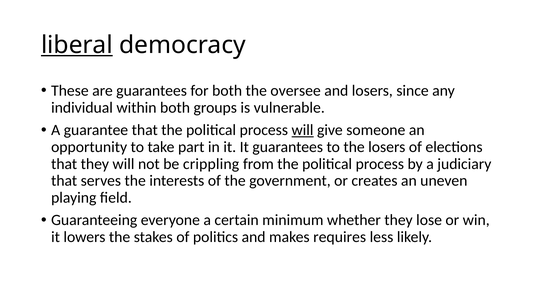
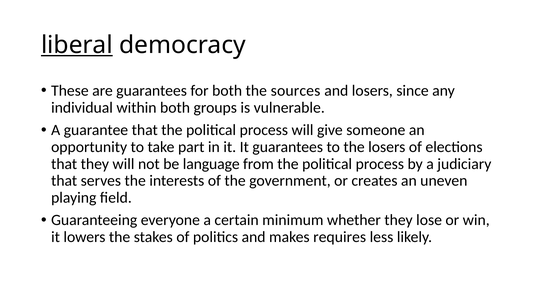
oversee: oversee -> sources (296, 91)
will underline: present -> none (303, 130)
crippling: crippling -> language (211, 164)
